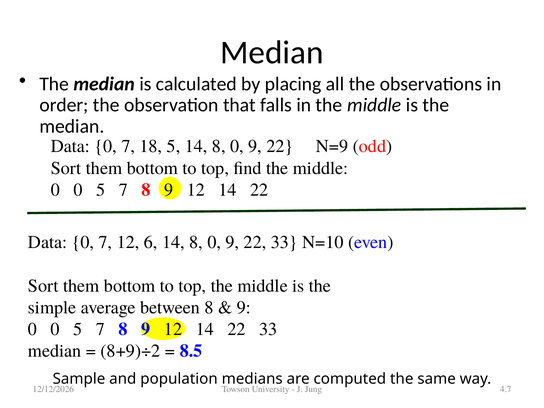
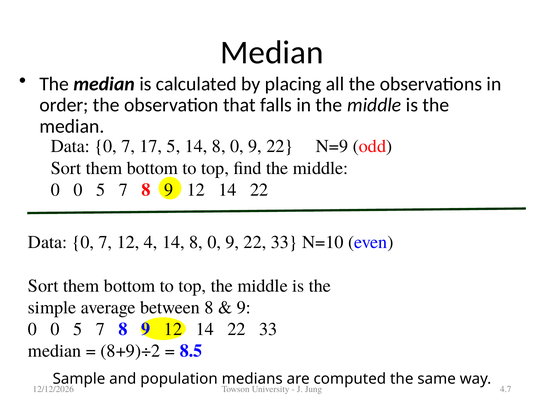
18: 18 -> 17 (151, 146)
6: 6 -> 4 (151, 242)
